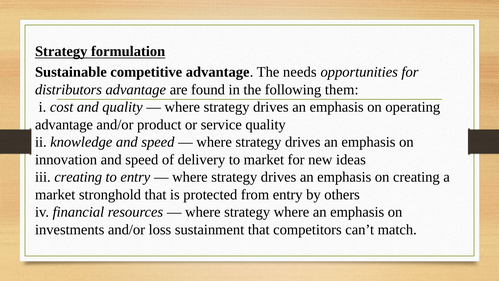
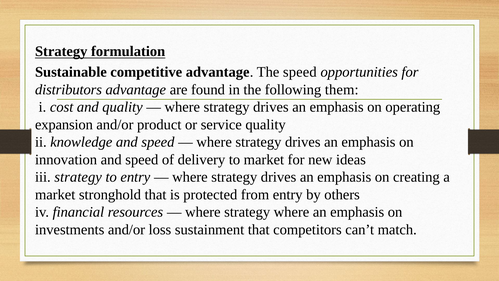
The needs: needs -> speed (300, 72)
advantage: advantage -> expansion (64, 124)
iii creating: creating -> strategy (78, 177)
